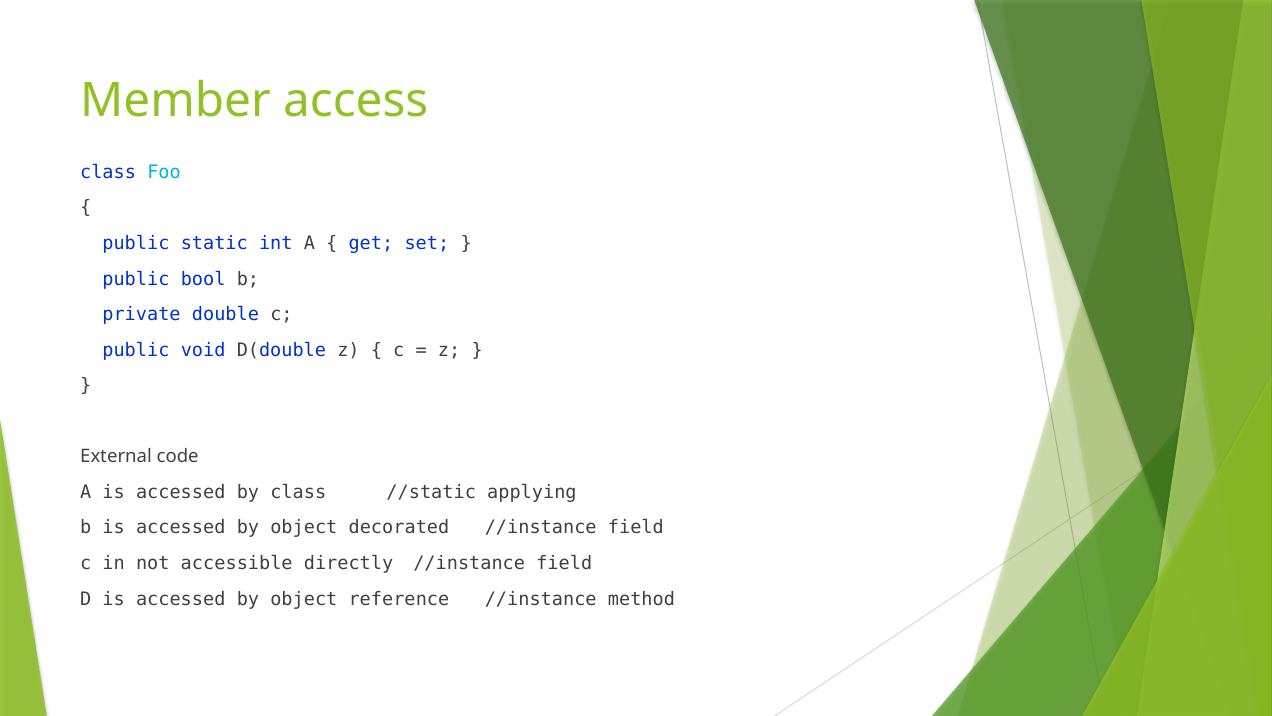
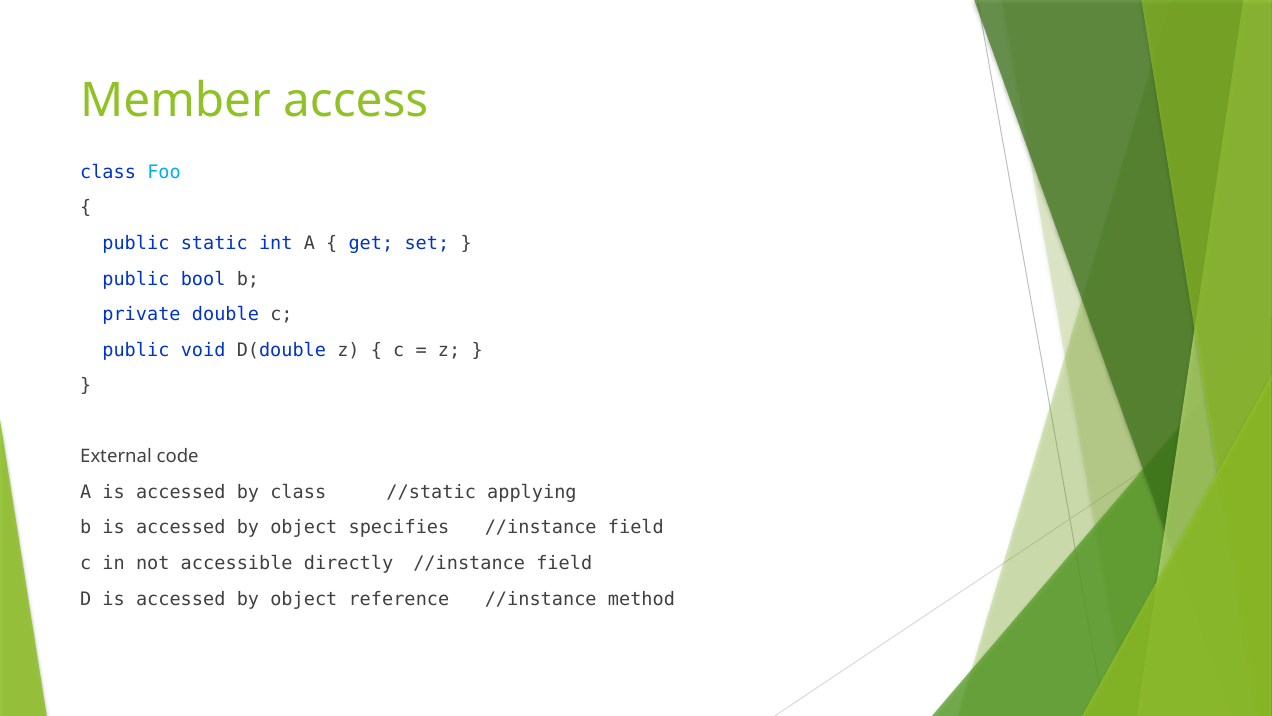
decorated: decorated -> specifies (399, 527)
